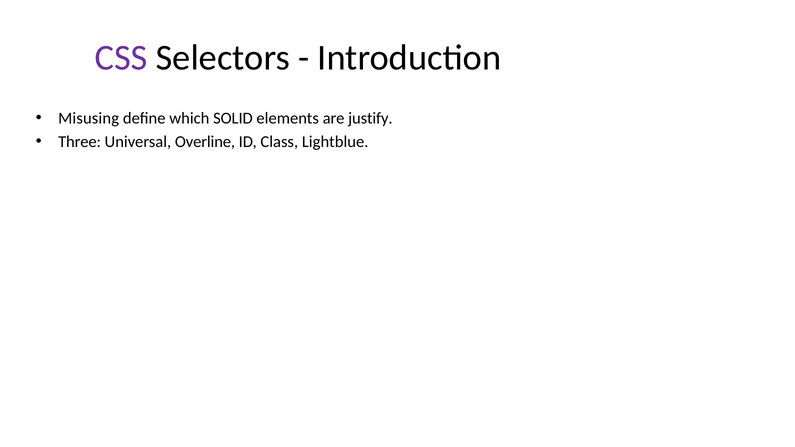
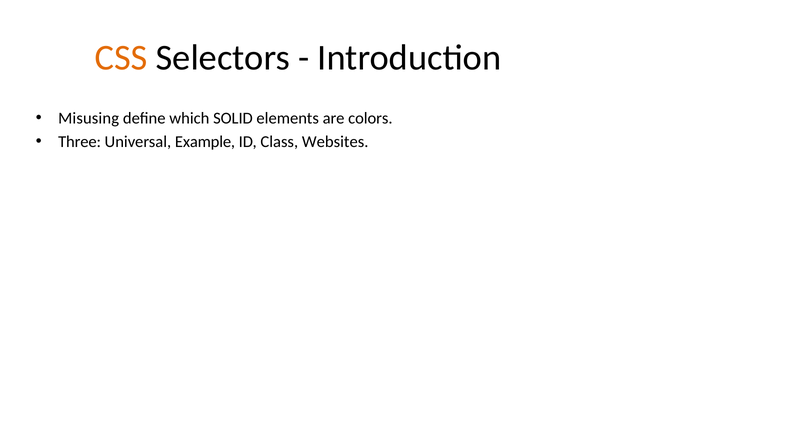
CSS colour: purple -> orange (121, 58)
justify: justify -> colors (370, 118)
Overline: Overline -> Example (205, 142)
Lightblue: Lightblue -> Websites (335, 142)
